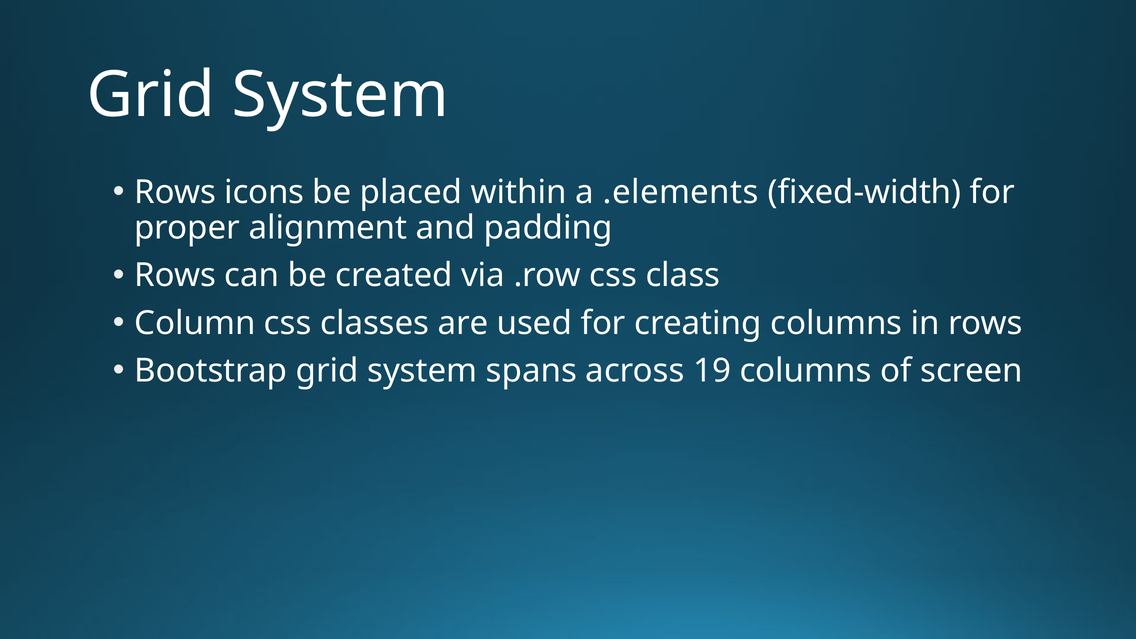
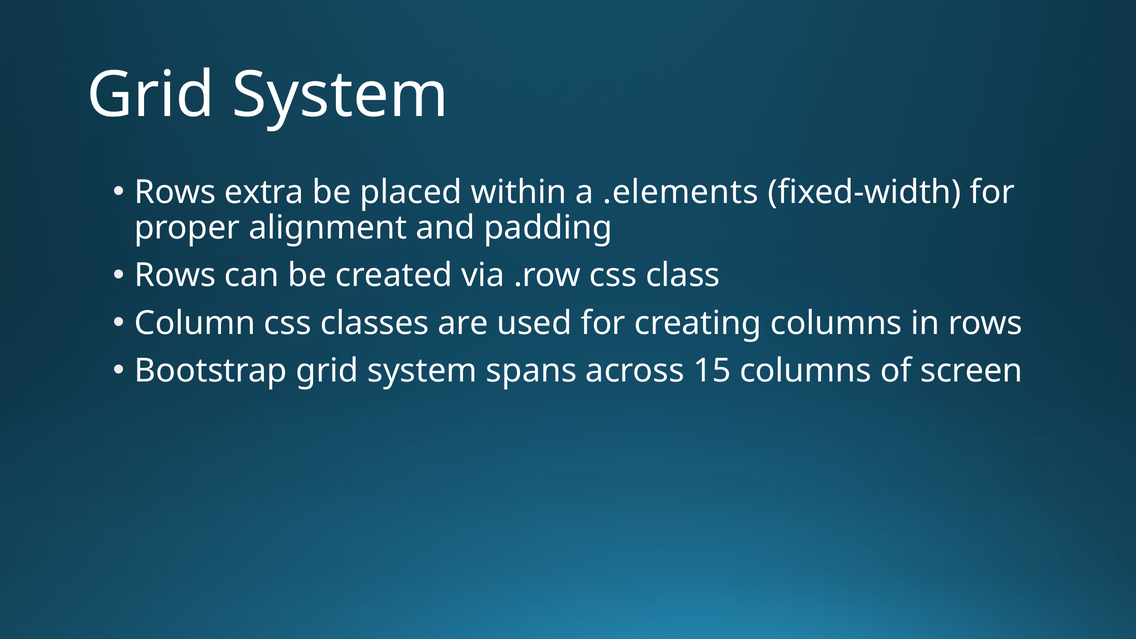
icons: icons -> extra (264, 192)
19: 19 -> 15 (712, 371)
